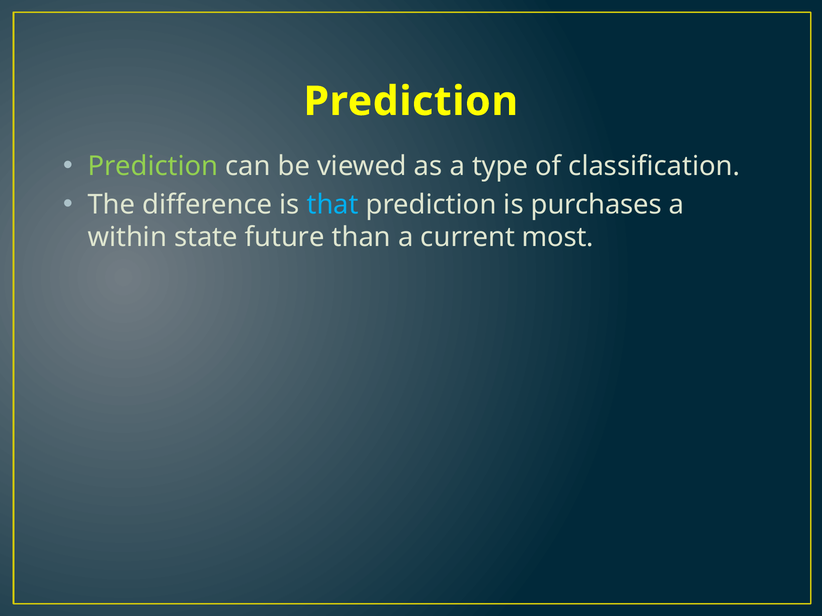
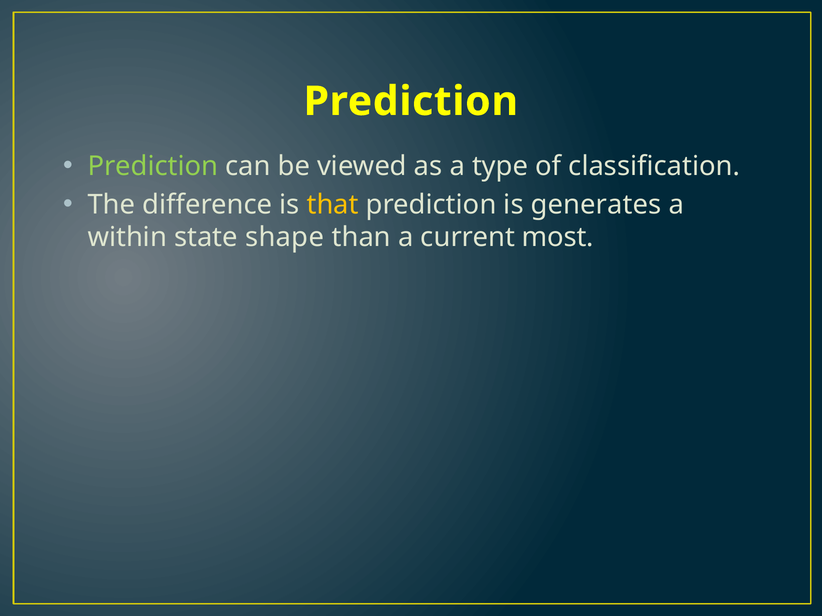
that colour: light blue -> yellow (333, 205)
purchases: purchases -> generates (596, 205)
future: future -> shape (285, 238)
